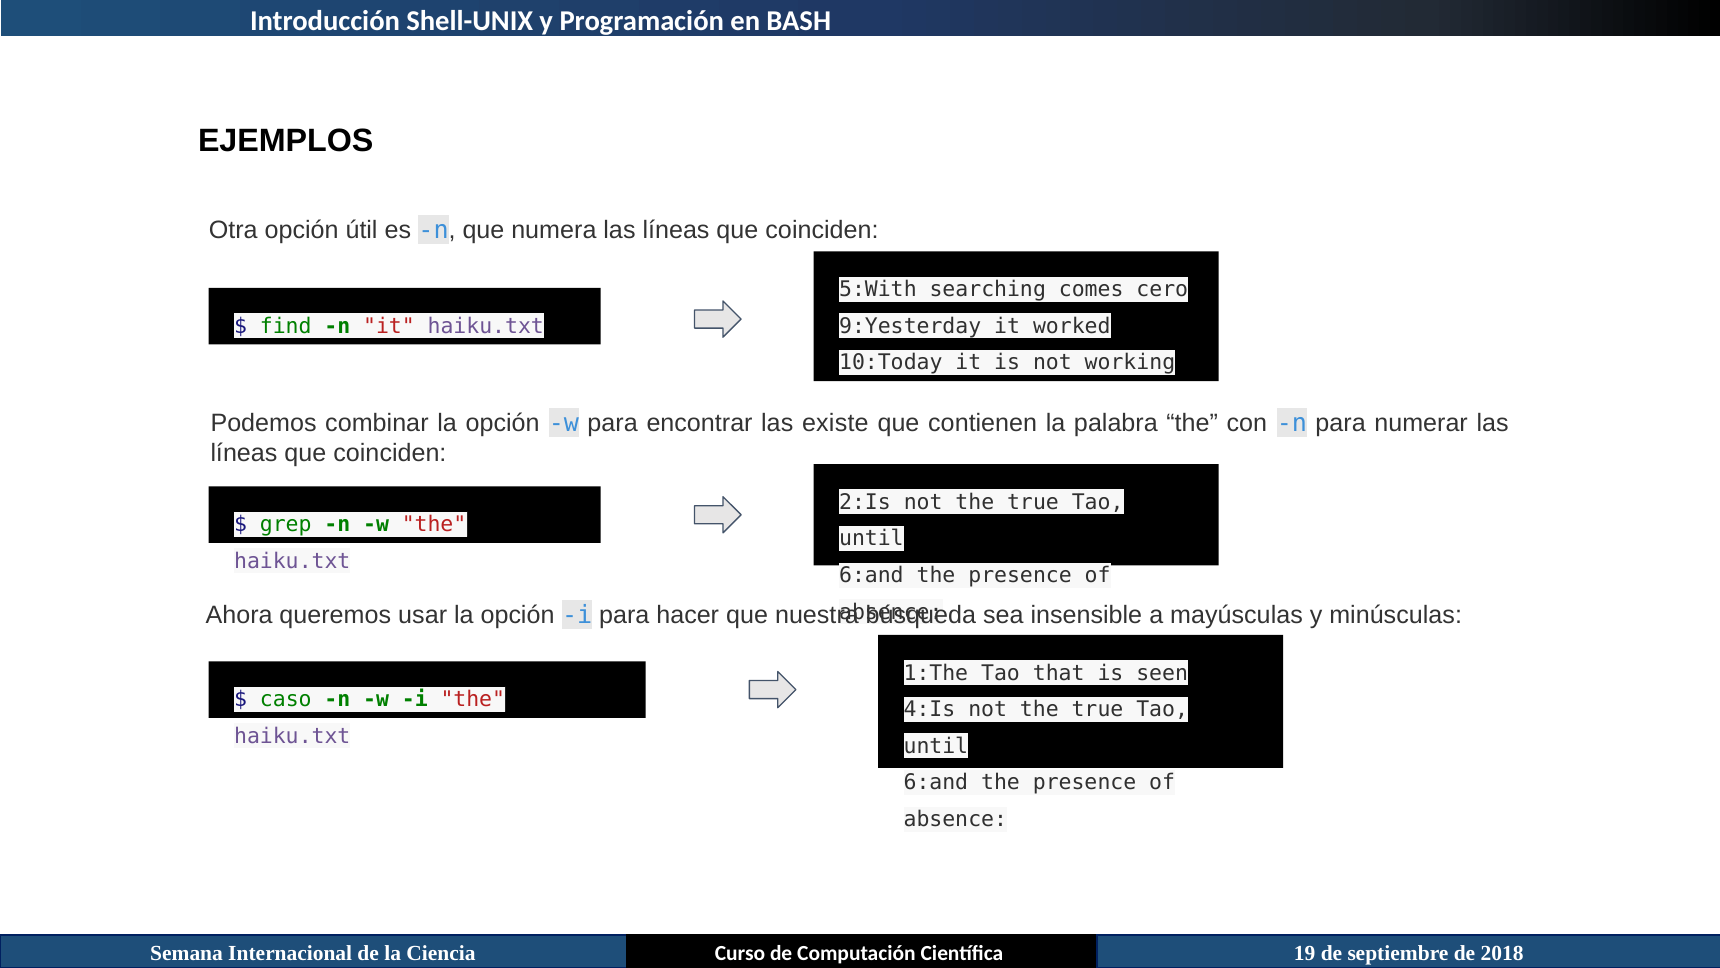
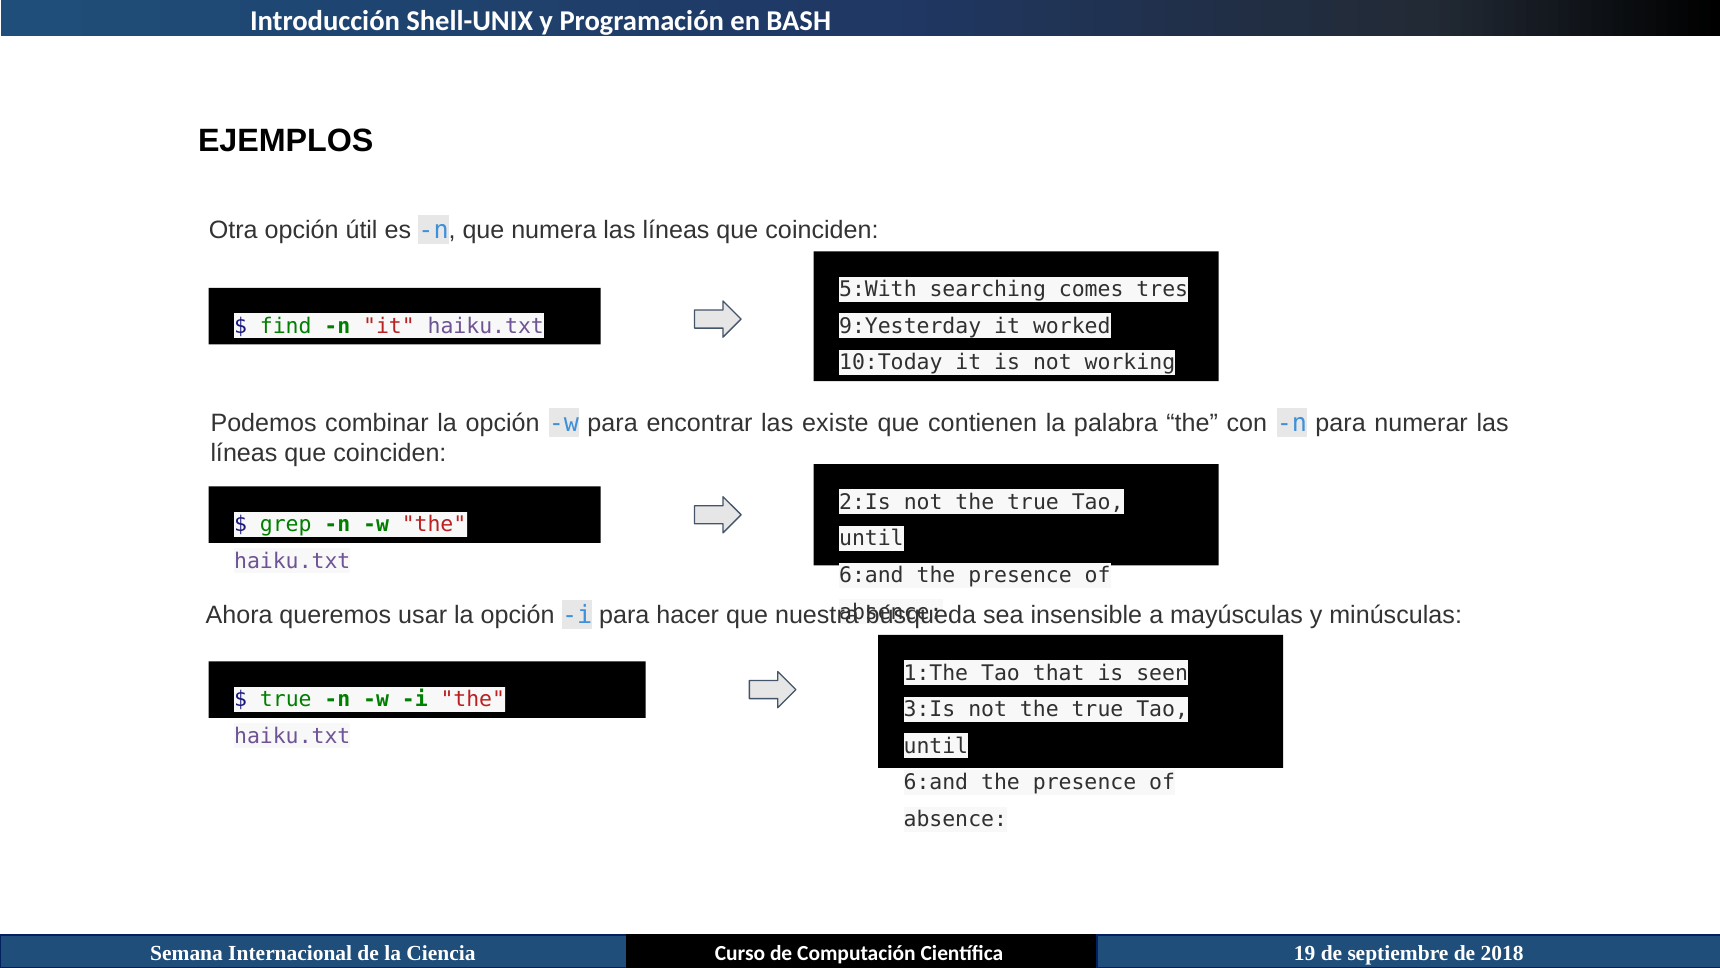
cero: cero -> tres (1162, 289)
caso: caso -> true (286, 699)
4:Is: 4:Is -> 3:Is (929, 709)
